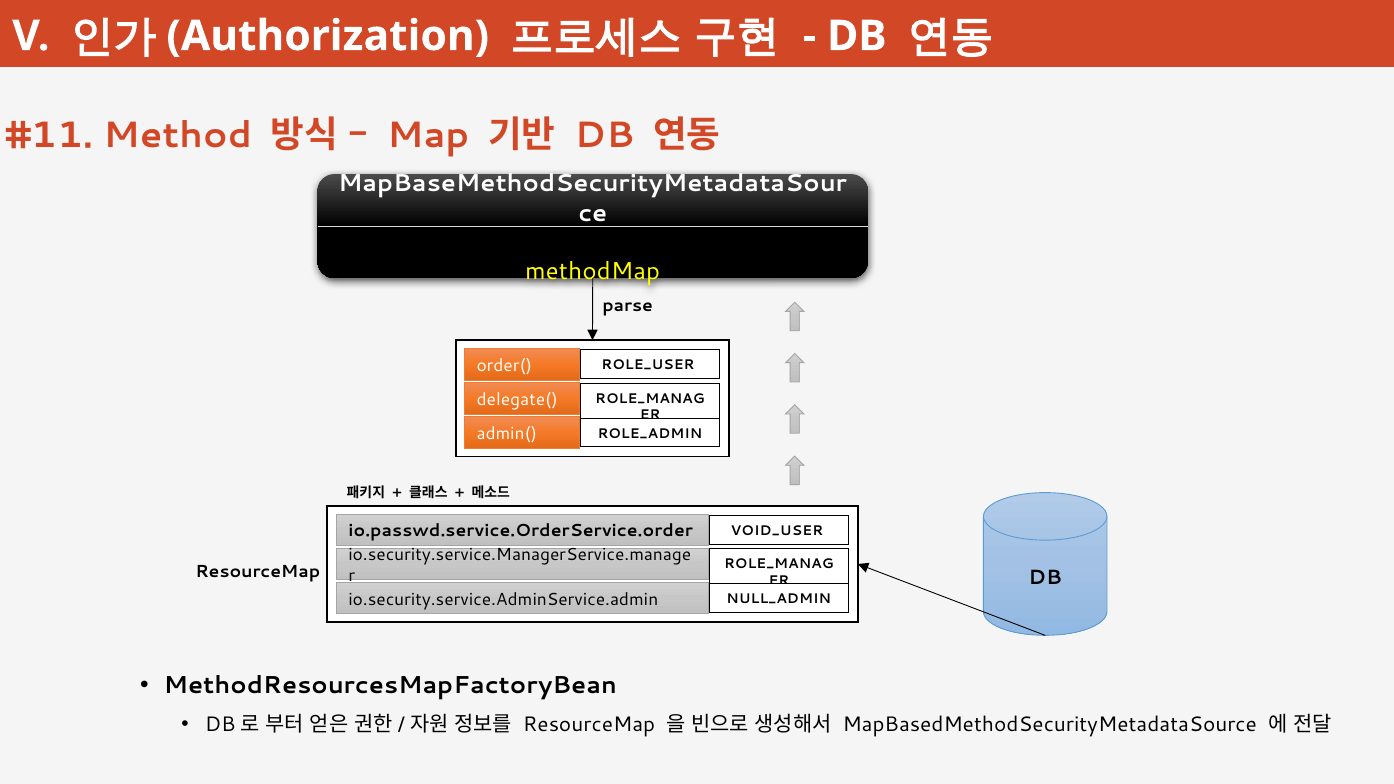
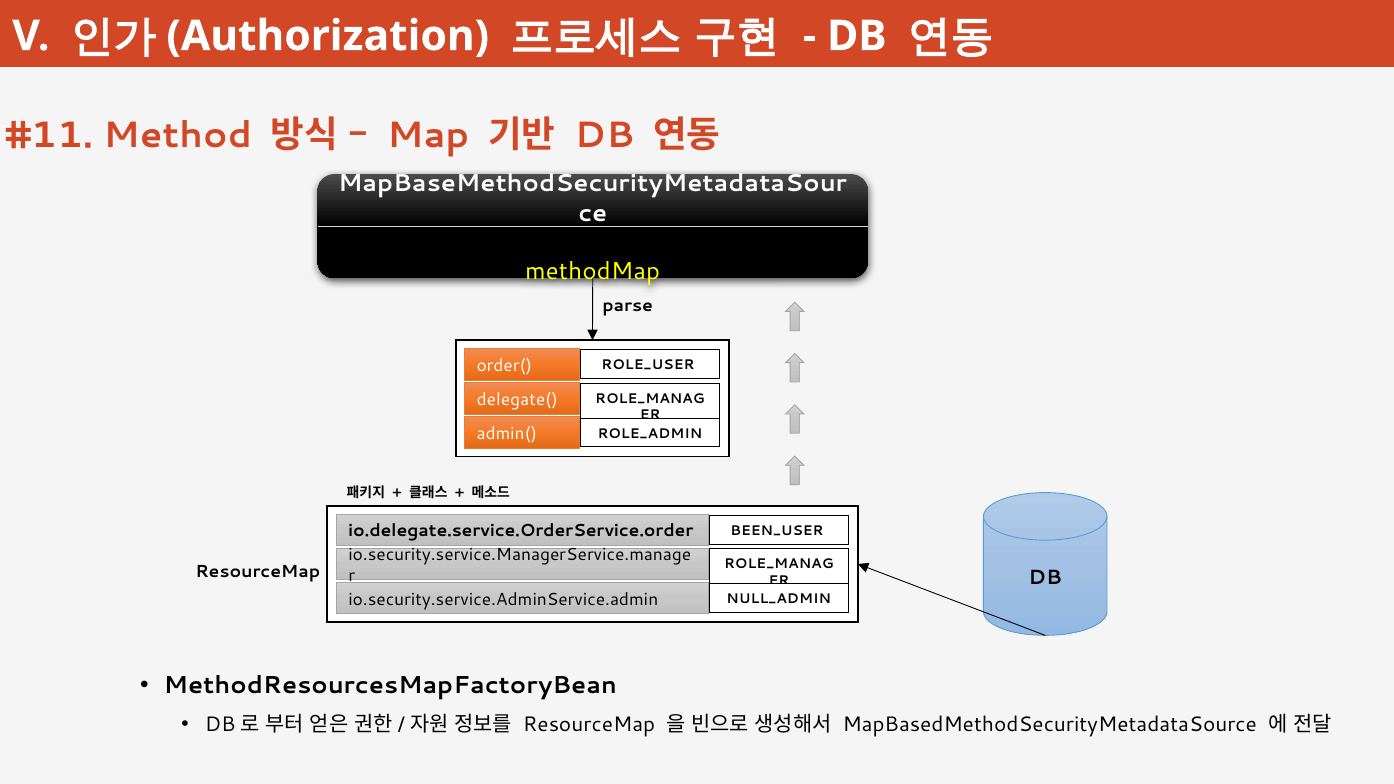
io.passwd.service.OrderService.order: io.passwd.service.OrderService.order -> io.delegate.service.OrderService.order (521, 531)
VOID_USER: VOID_USER -> BEEN_USER (777, 531)
